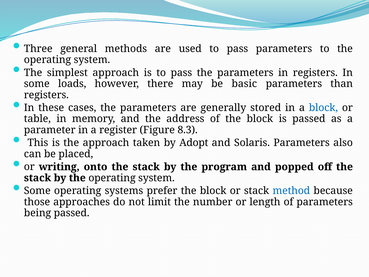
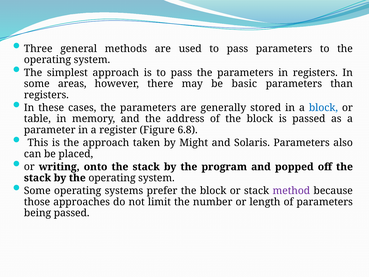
loads: loads -> areas (72, 84)
8.3: 8.3 -> 6.8 (188, 130)
Adopt: Adopt -> Might (194, 143)
method colour: blue -> purple (291, 191)
